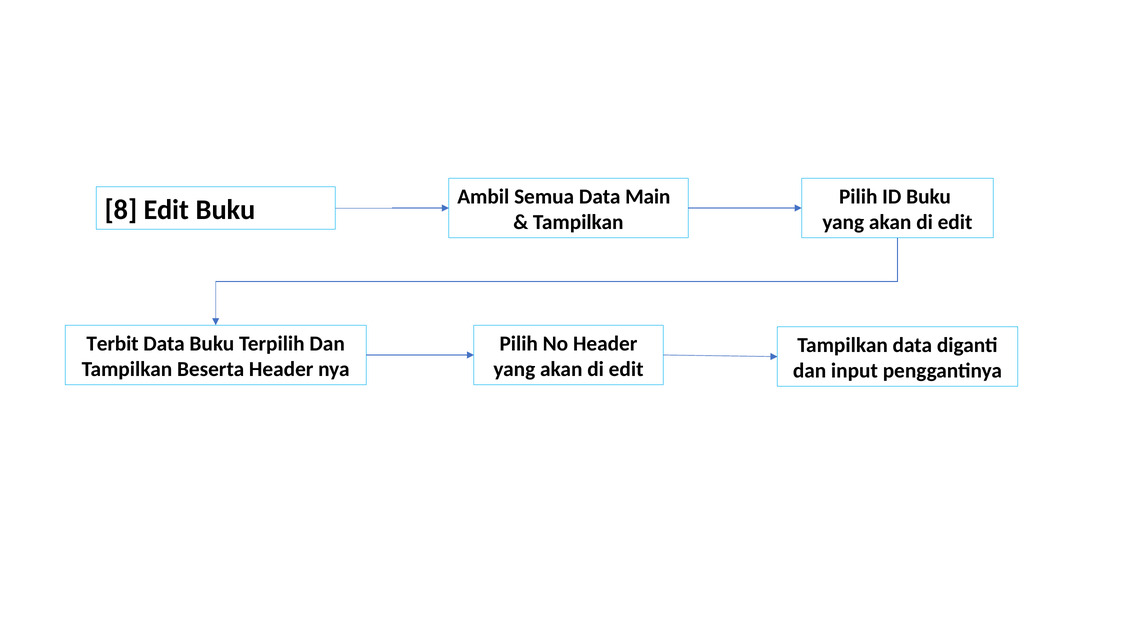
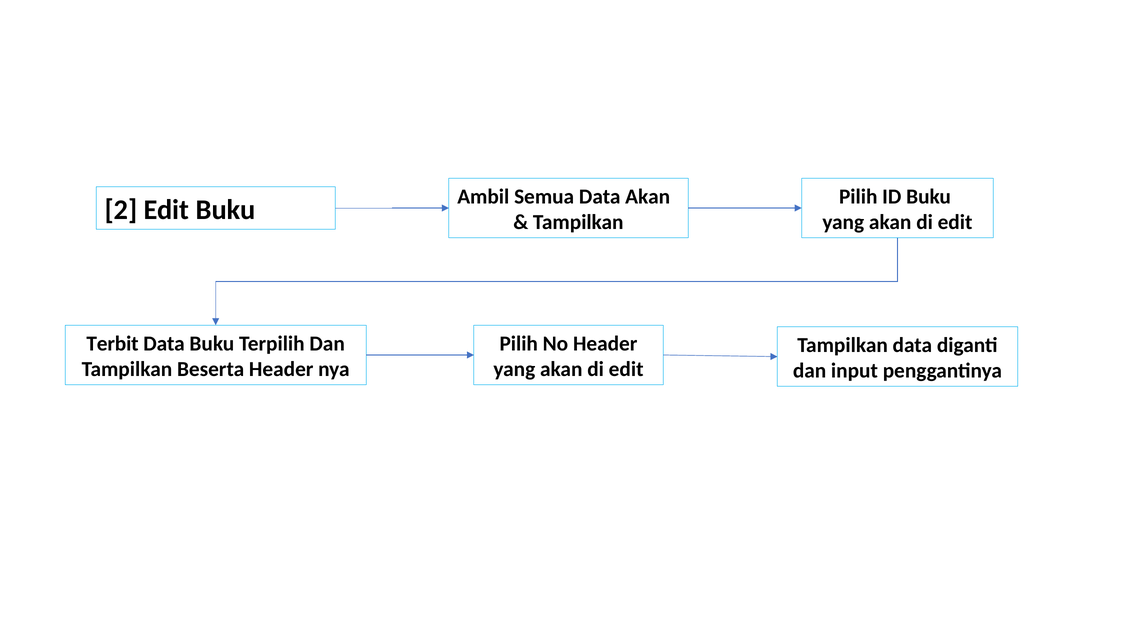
8: 8 -> 2 (121, 210)
Data Main: Main -> Akan (648, 197)
